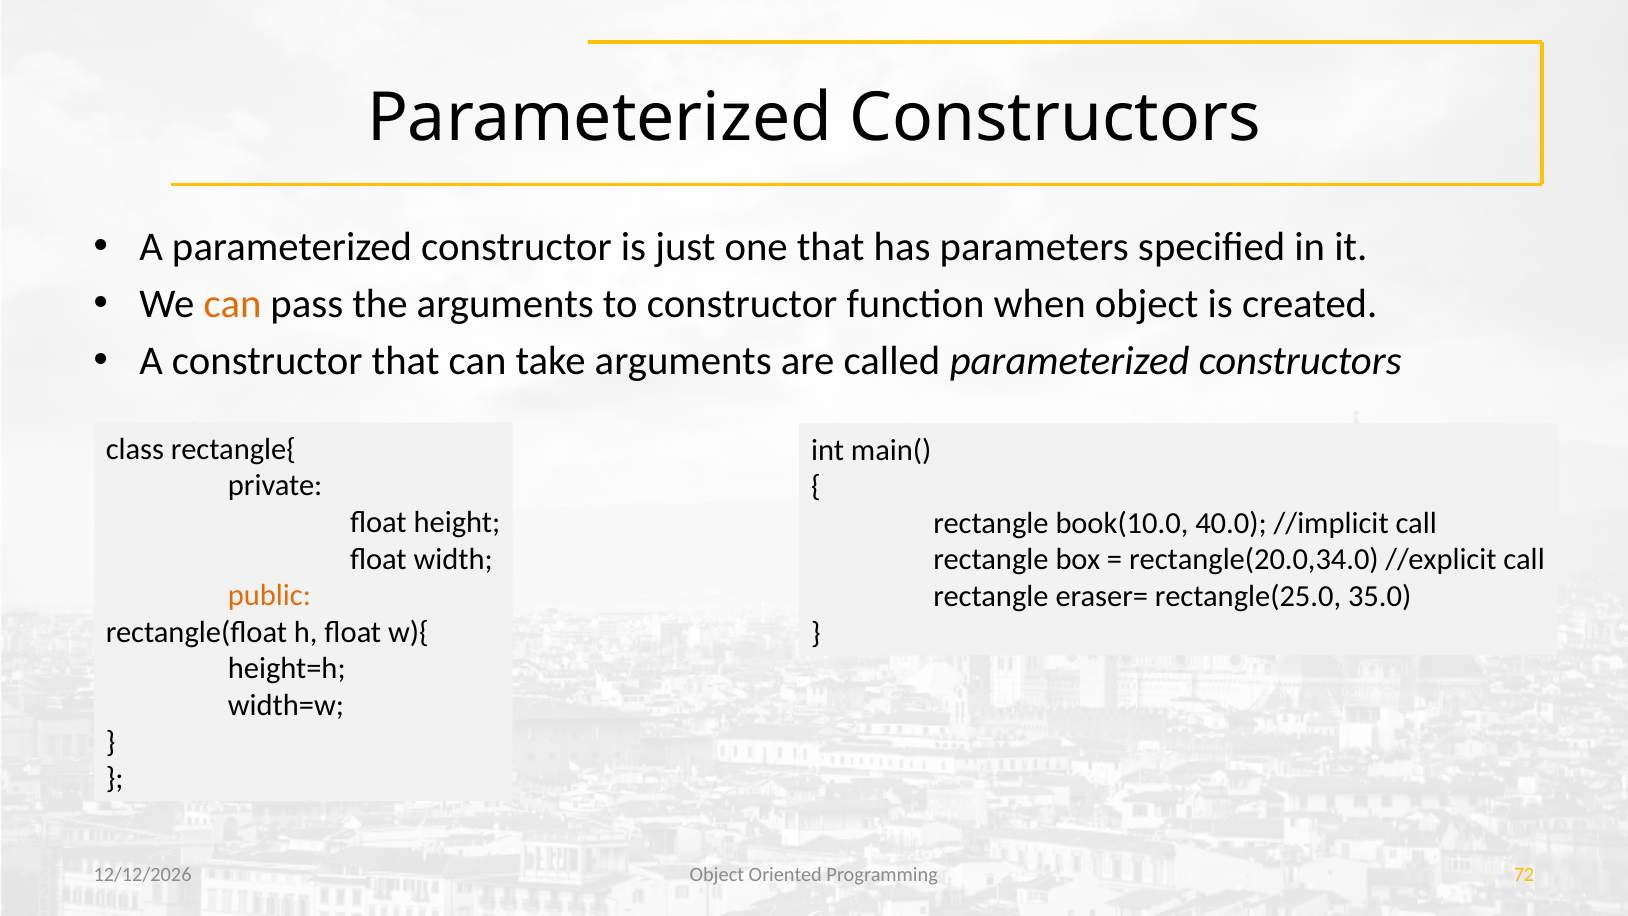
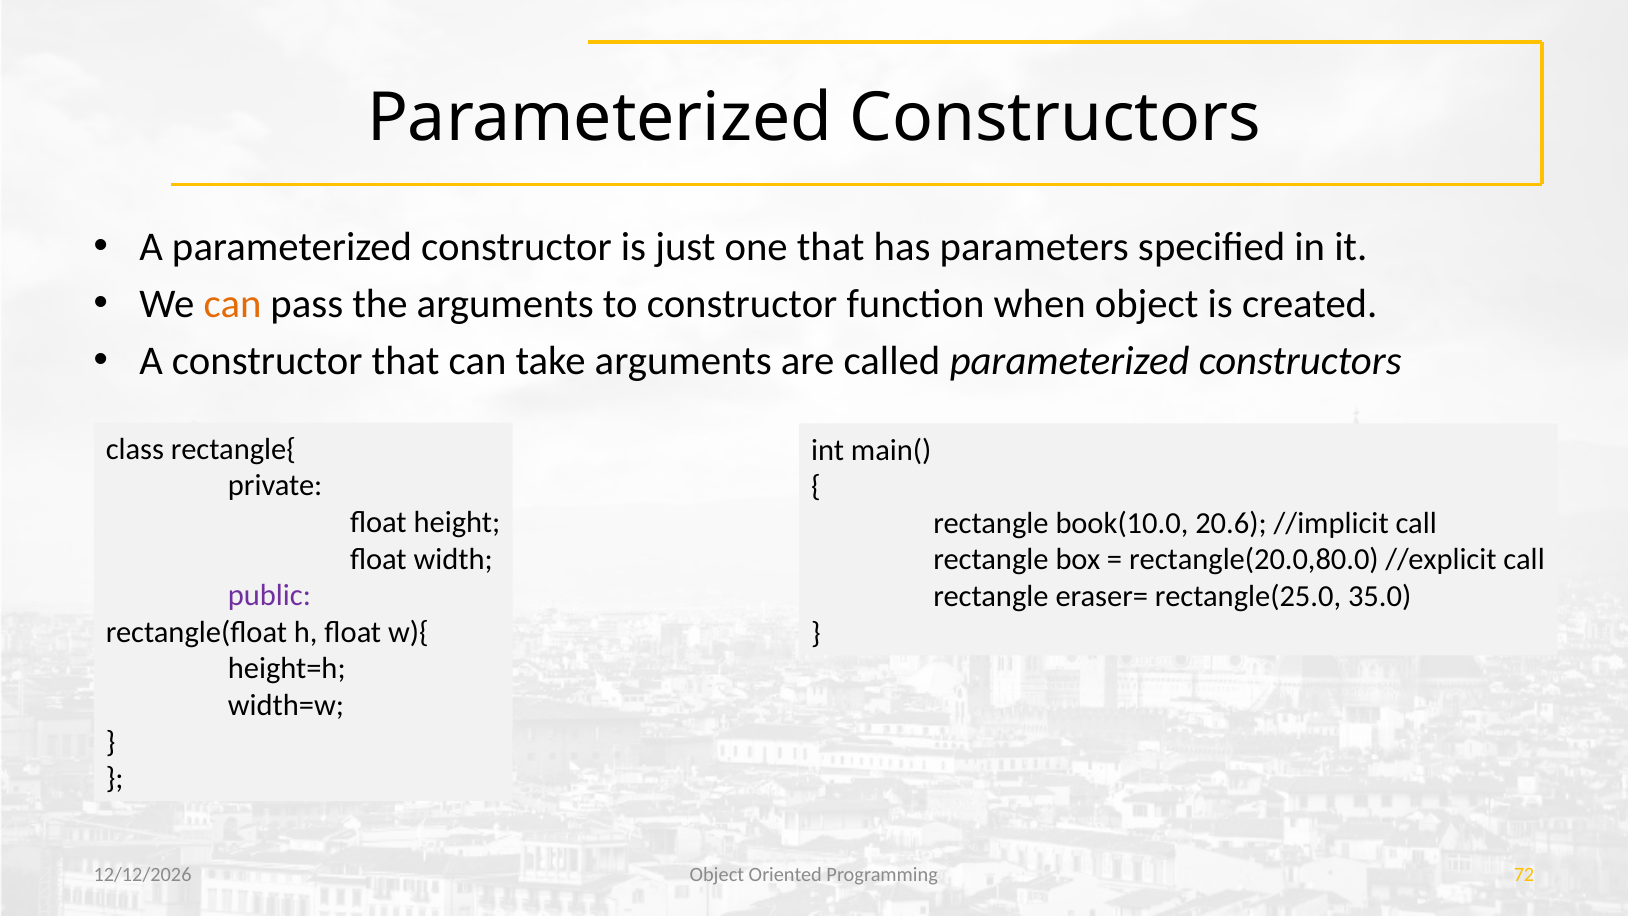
40.0: 40.0 -> 20.6 (1231, 523)
rectangle(20.0,34.0: rectangle(20.0,34.0 -> rectangle(20.0,80.0 (1254, 560)
public colour: orange -> purple (269, 596)
